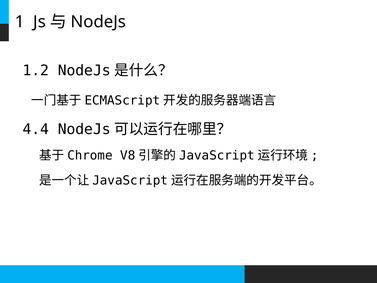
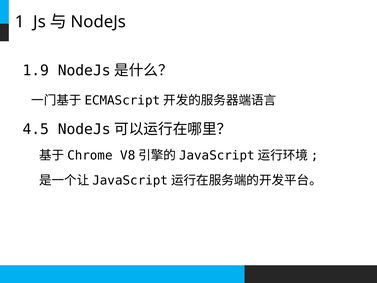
1.2: 1.2 -> 1.9 (36, 71)
4.4: 4.4 -> 4.5 (36, 129)
